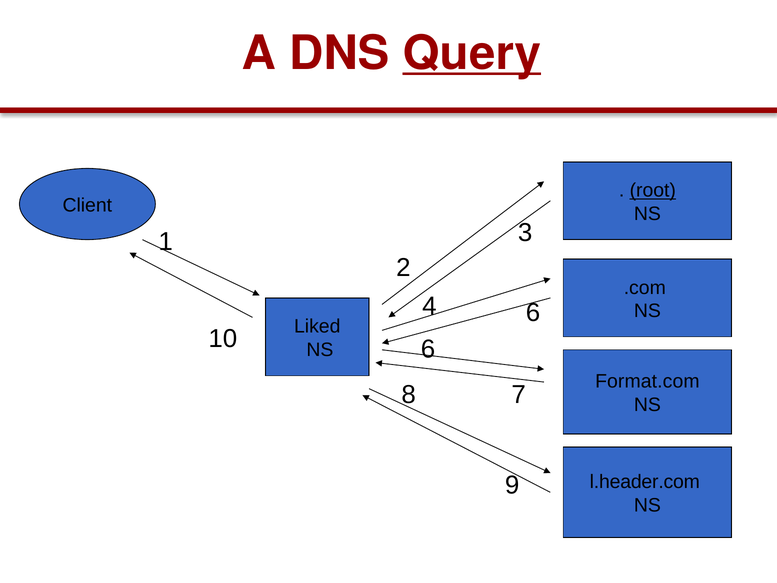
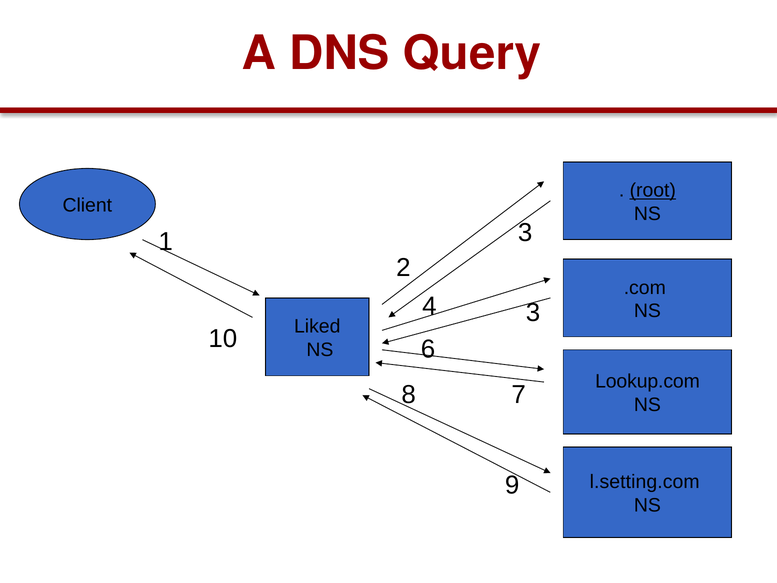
Query underline: present -> none (472, 53)
4 6: 6 -> 3 (533, 313)
Format.com: Format.com -> Lookup.com (647, 381)
l.header.com: l.header.com -> l.setting.com (645, 482)
